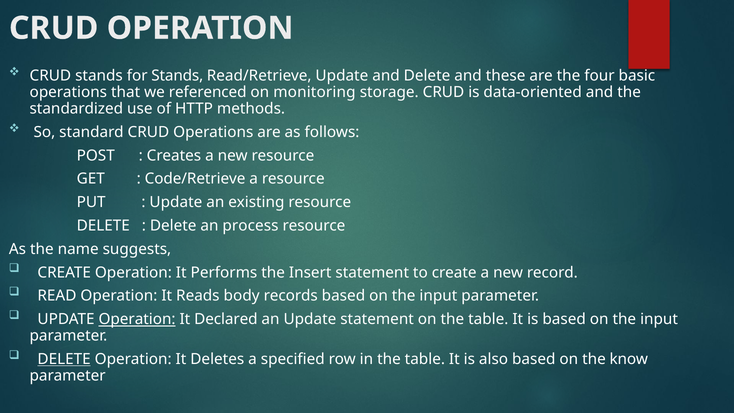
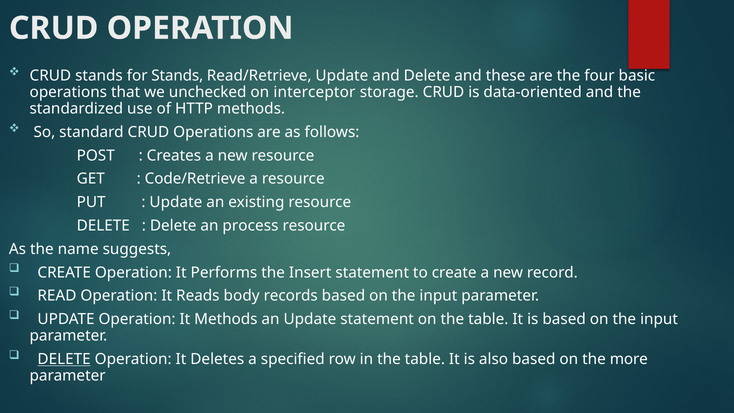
referenced: referenced -> unchecked (208, 92)
monitoring: monitoring -> interceptor (314, 92)
Operation underline: present -> none (137, 319)
It Declared: Declared -> Methods (226, 319)
know: know -> more (629, 359)
